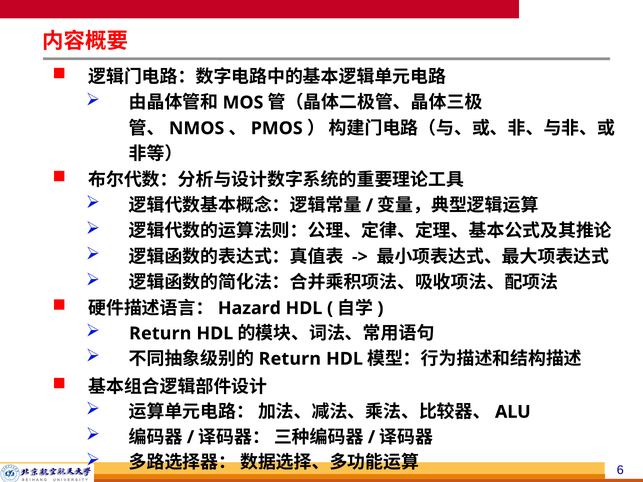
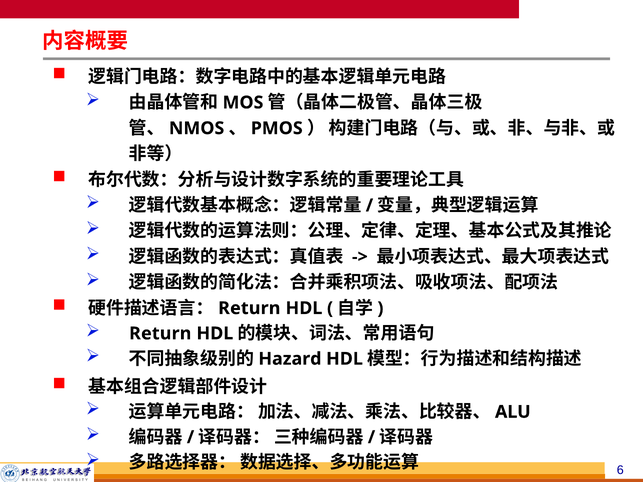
Hazard: Hazard -> Return (249, 308)
Return: Return -> Hazard (290, 359)
